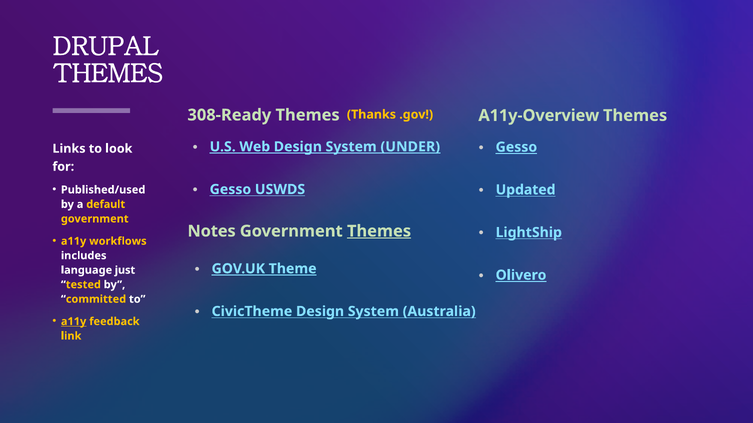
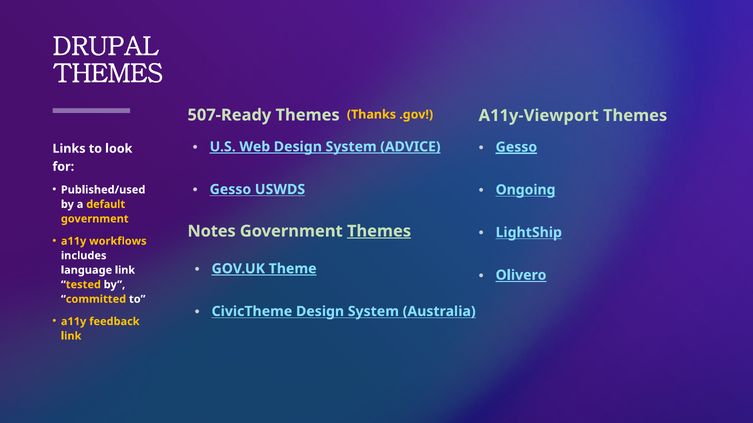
308-Ready: 308-Ready -> 507-Ready (229, 115)
A11y-Overview: A11y-Overview -> A11y-Viewport (539, 116)
UNDER: UNDER -> ADVICE (410, 147)
Gesso underline: none -> present (516, 147)
Updated: Updated -> Ongoing (526, 190)
language just: just -> link (125, 270)
a11y underline: present -> none (74, 322)
